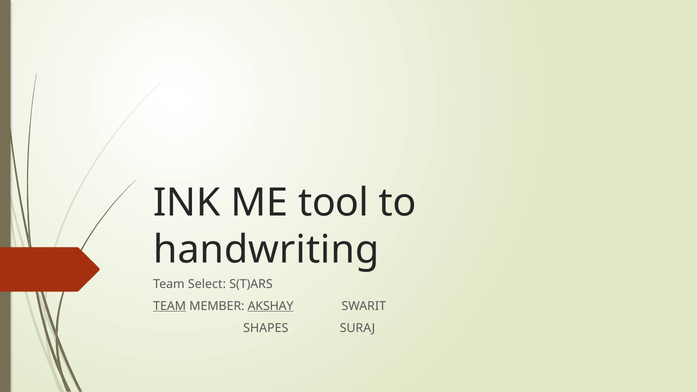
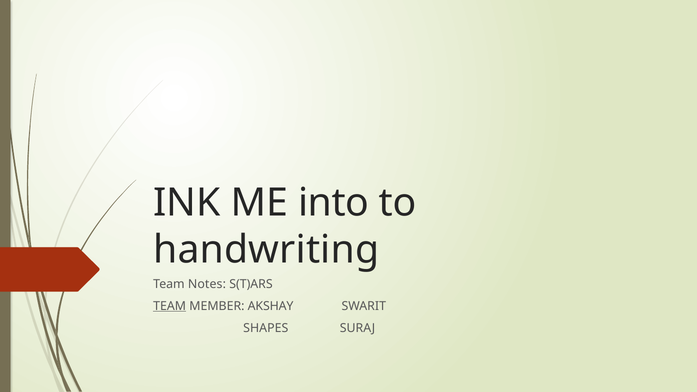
tool: tool -> into (334, 203)
Select: Select -> Notes (207, 284)
AKSHAY underline: present -> none (271, 306)
